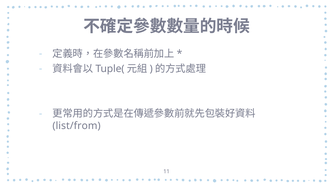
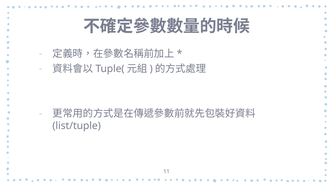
list/from: list/from -> list/tuple (77, 126)
